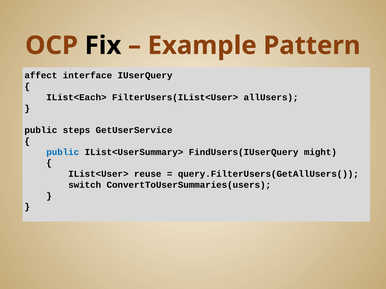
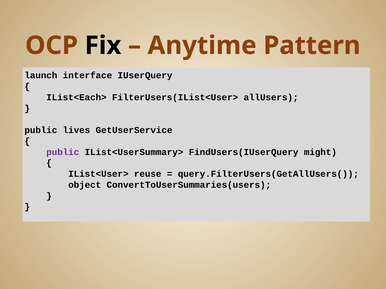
Example: Example -> Anytime (202, 46)
affect: affect -> launch (41, 76)
steps: steps -> lives (76, 130)
public colour: blue -> purple (63, 152)
switch: switch -> object (85, 185)
